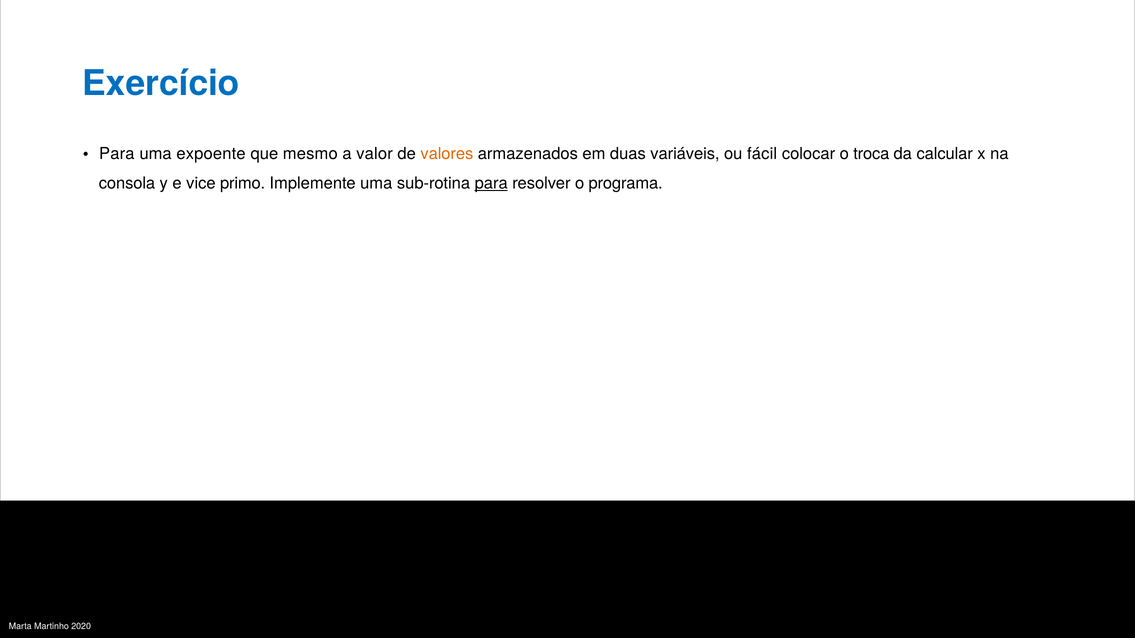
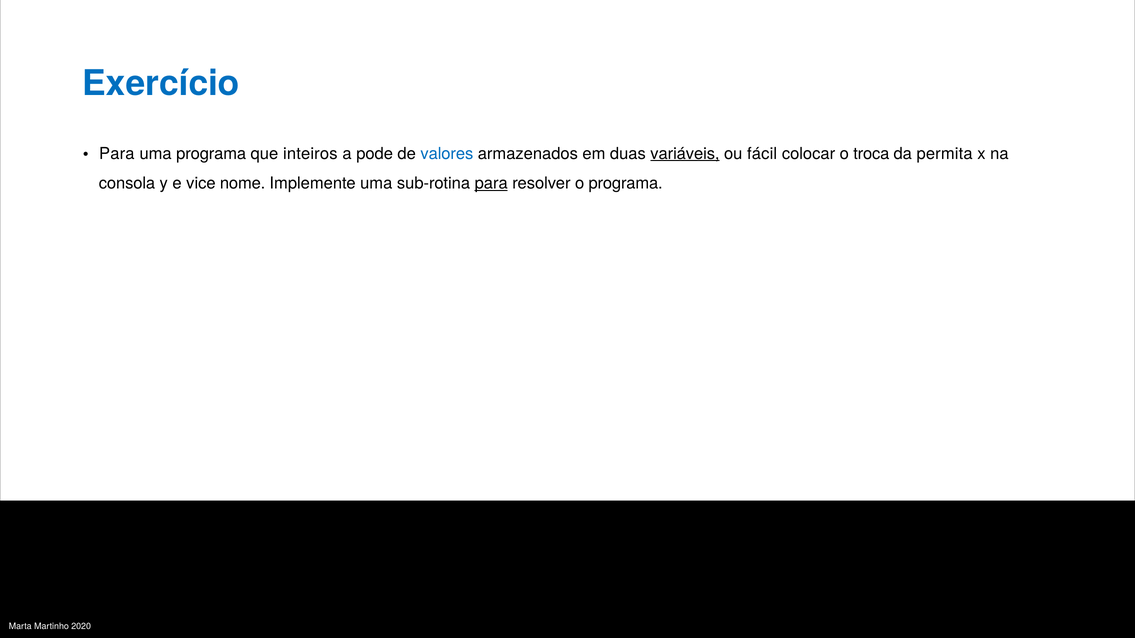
uma expoente: expoente -> programa (211, 154)
mesmo: mesmo -> inteiros (310, 154)
valor: valor -> pode (375, 154)
valores colour: orange -> blue (447, 154)
variáveis underline: none -> present (685, 154)
calcular: calcular -> permita (945, 154)
primo: primo -> nome (243, 184)
